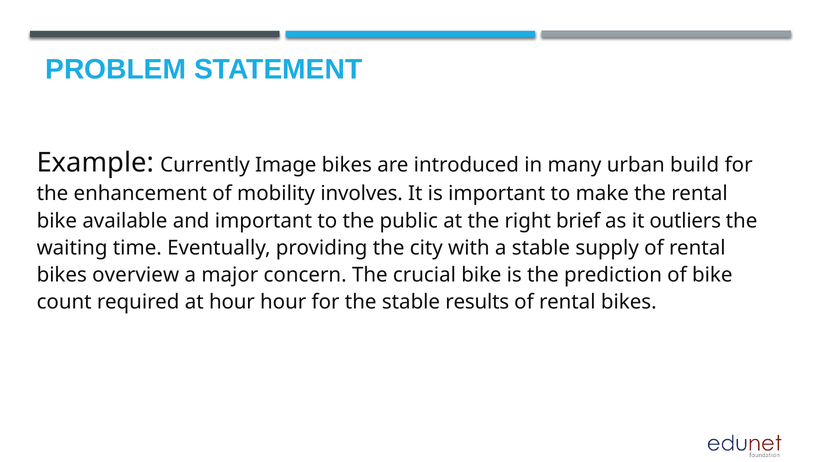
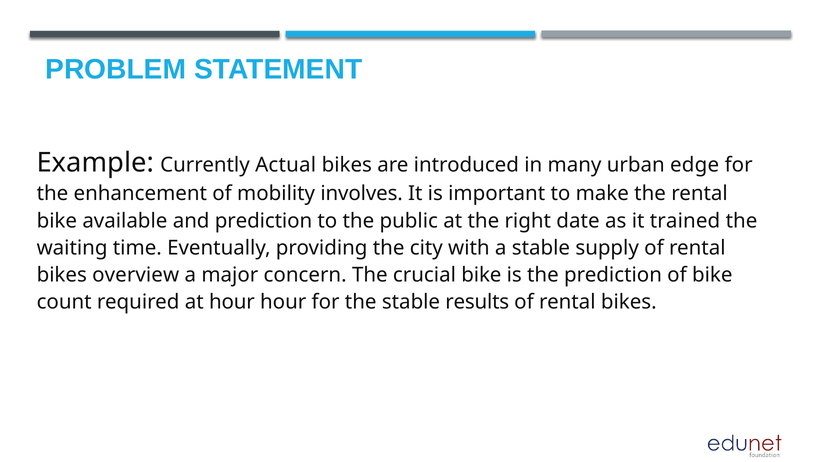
Image: Image -> Actual (286, 165)
build: build -> edge (695, 165)
and important: important -> prediction (264, 221)
brief: brief -> date (578, 221)
outliers: outliers -> trained (685, 221)
